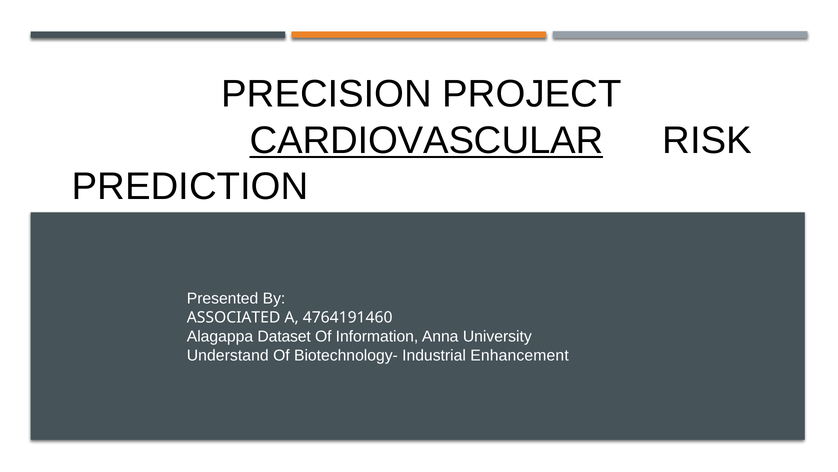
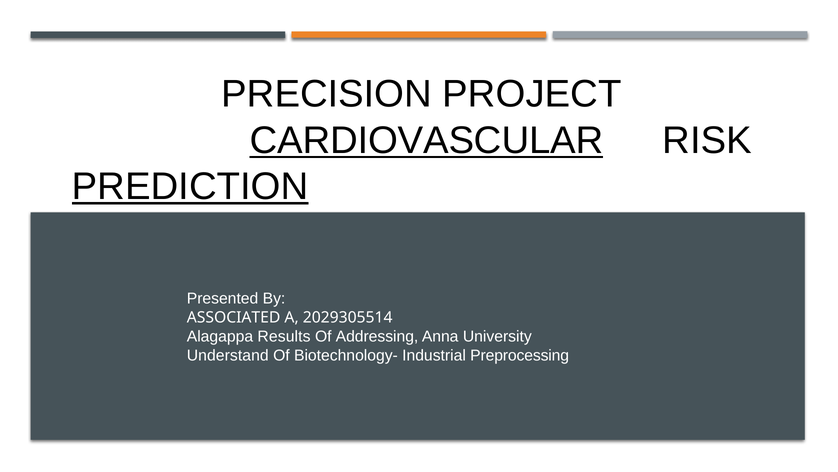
PREDICTION underline: none -> present (190, 186)
4764191460: 4764191460 -> 2029305514 (348, 317)
Dataset: Dataset -> Results (284, 336)
Information: Information -> Addressing (377, 336)
Enhancement: Enhancement -> Preprocessing (520, 355)
